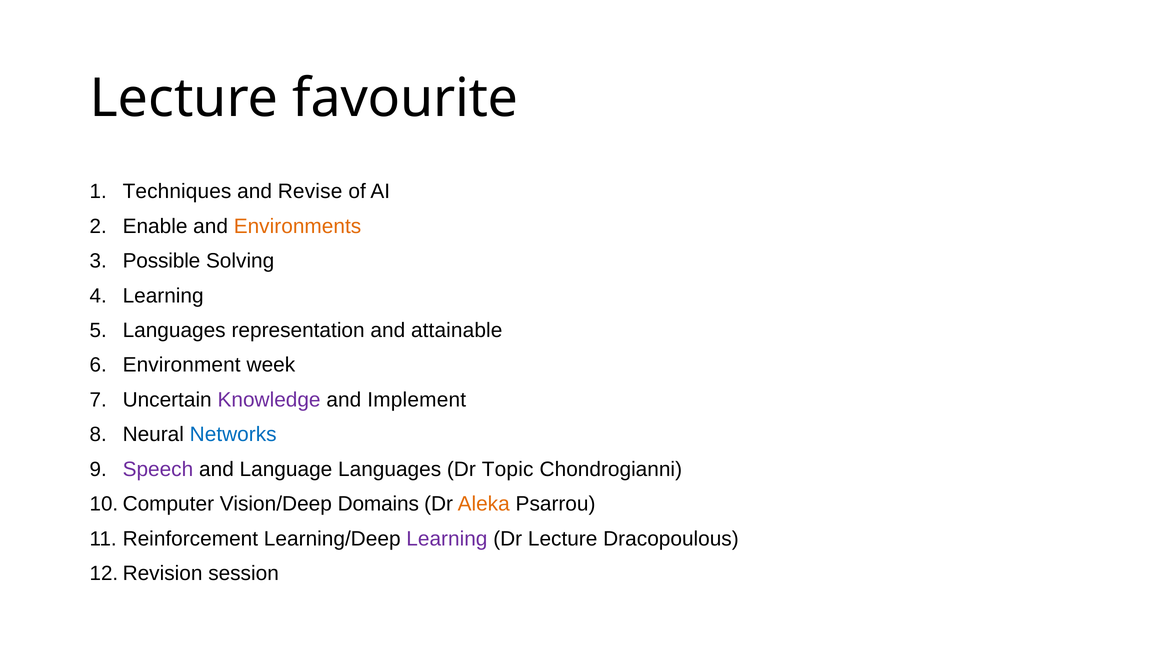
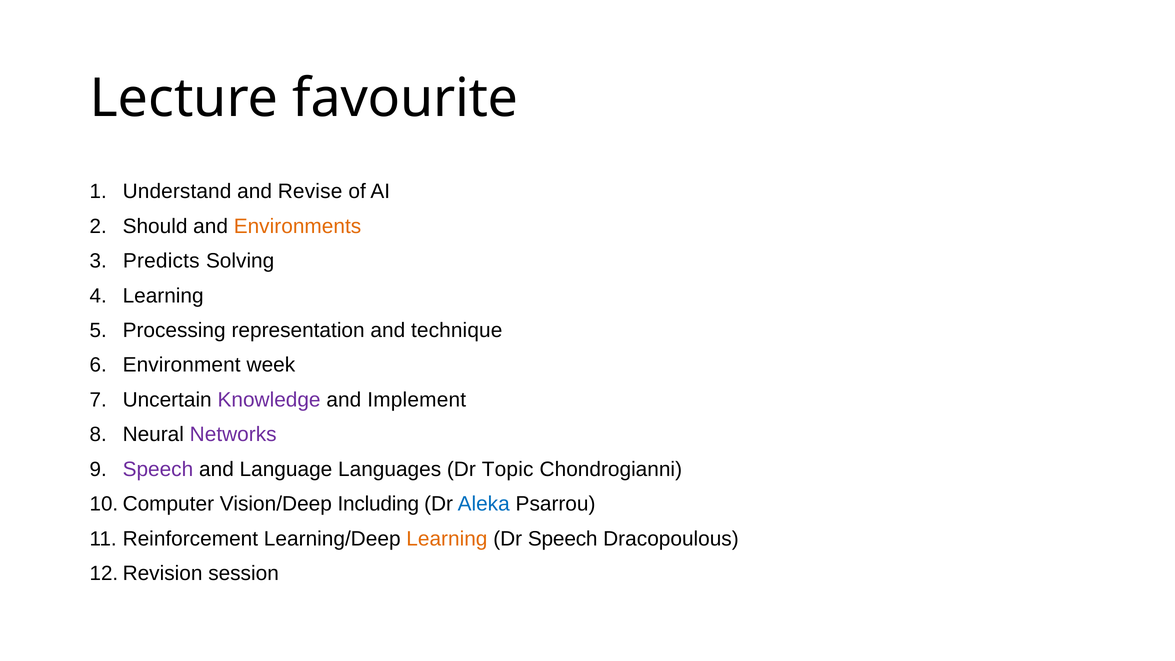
Techniques: Techniques -> Understand (177, 191)
Enable: Enable -> Should (155, 226)
Possible: Possible -> Predicts (161, 261)
Languages: Languages -> Processing (174, 330)
attainable: attainable -> technique (457, 330)
Networks colour: blue -> purple (233, 435)
Domains: Domains -> Including (378, 504)
Aleka colour: orange -> blue (484, 504)
Learning colour: purple -> orange (447, 539)
Dr Lecture: Lecture -> Speech (563, 539)
